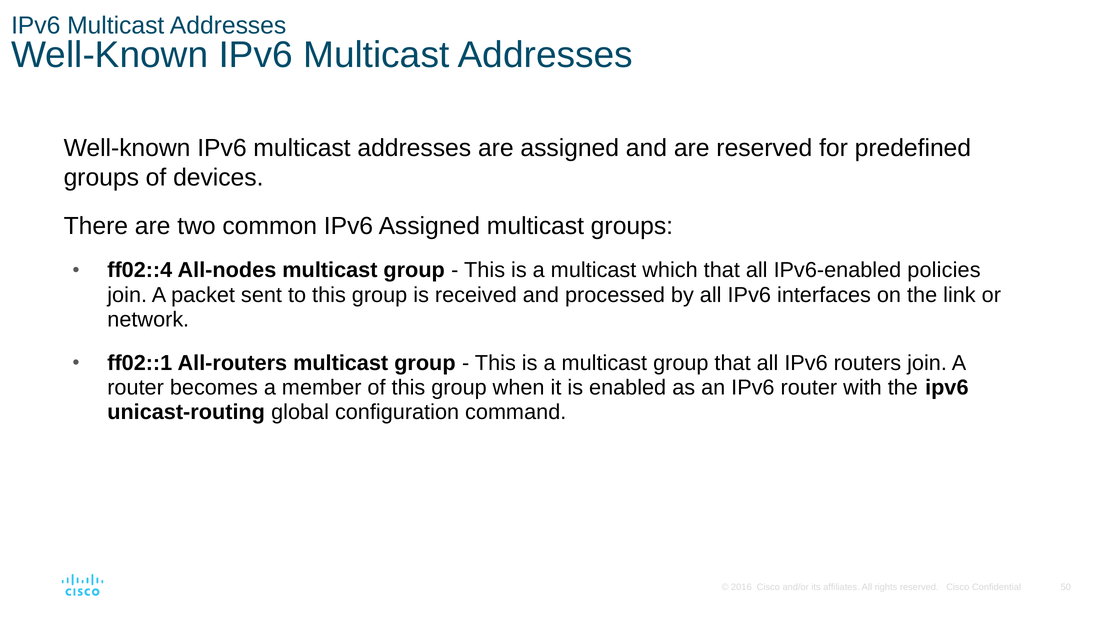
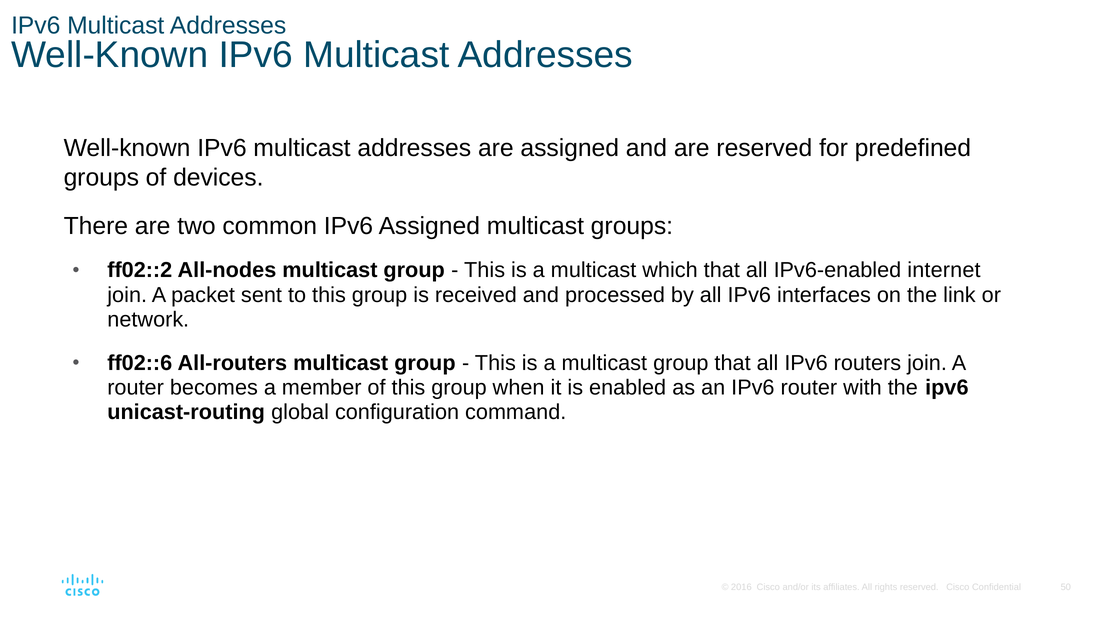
ff02::4: ff02::4 -> ff02::2 (140, 270)
policies: policies -> internet (944, 270)
ff02::1: ff02::1 -> ff02::6 (140, 363)
